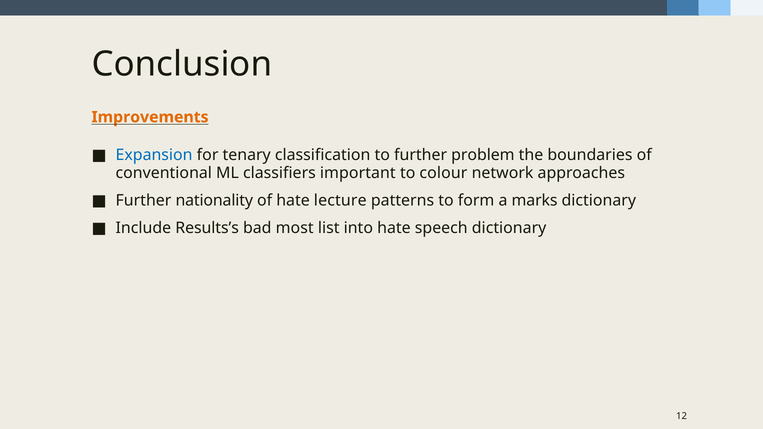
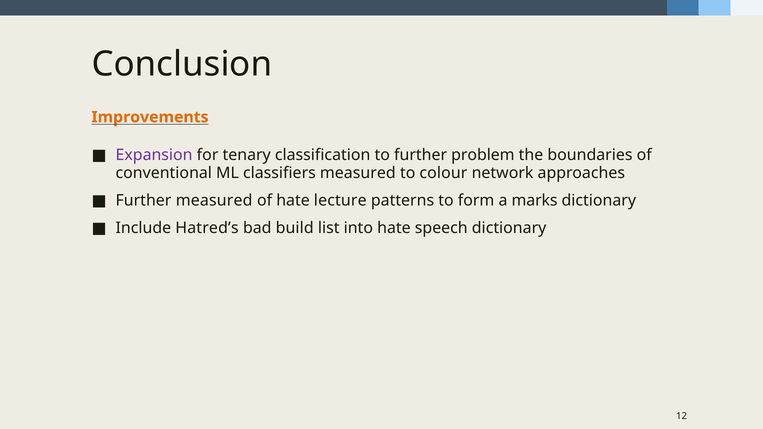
Expansion colour: blue -> purple (154, 155)
classifiers important: important -> measured (358, 173)
Further nationality: nationality -> measured (214, 201)
Results’s: Results’s -> Hatred’s (207, 228)
most: most -> build (295, 228)
